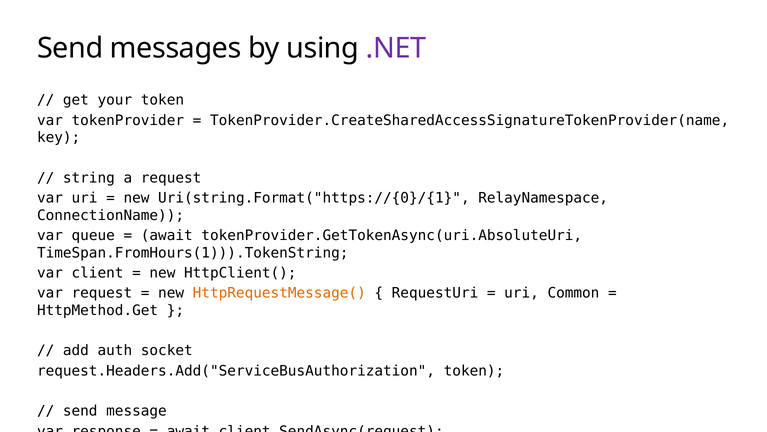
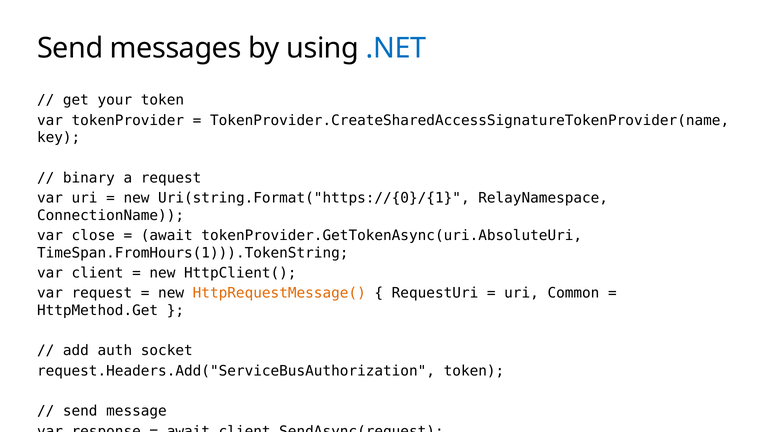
.NET colour: purple -> blue (396, 48)
string: string -> binary (89, 178)
queue: queue -> close (93, 235)
